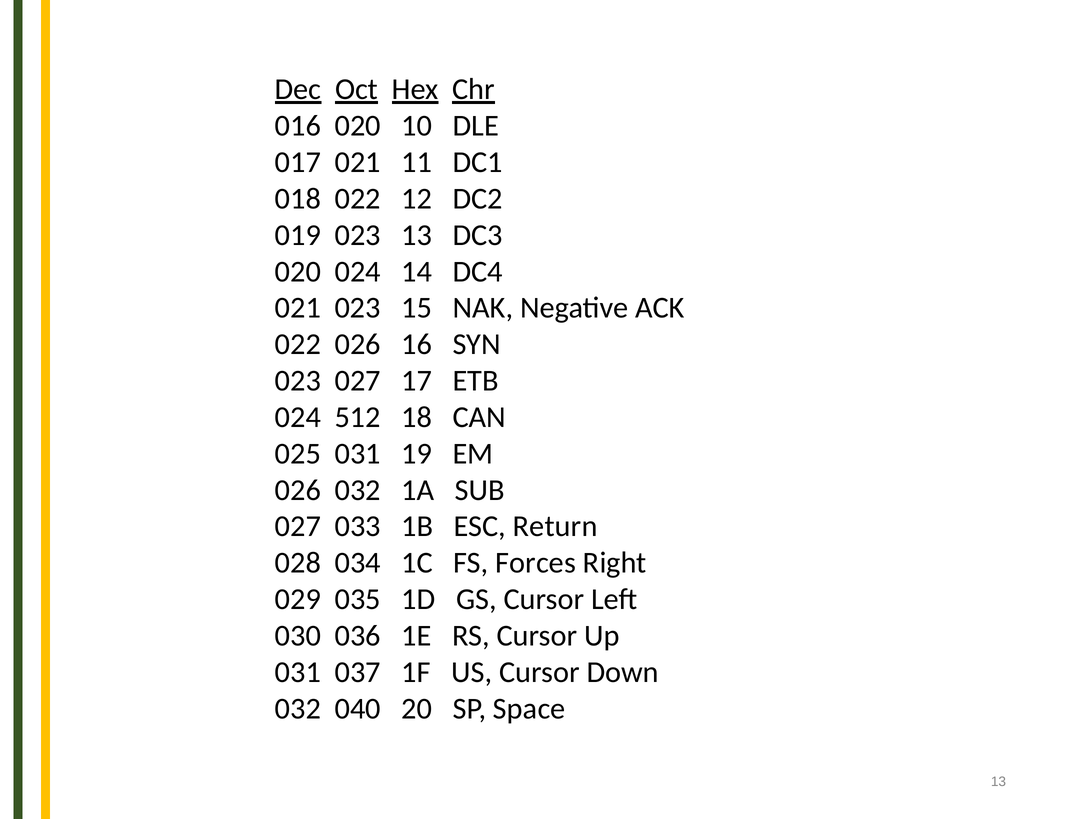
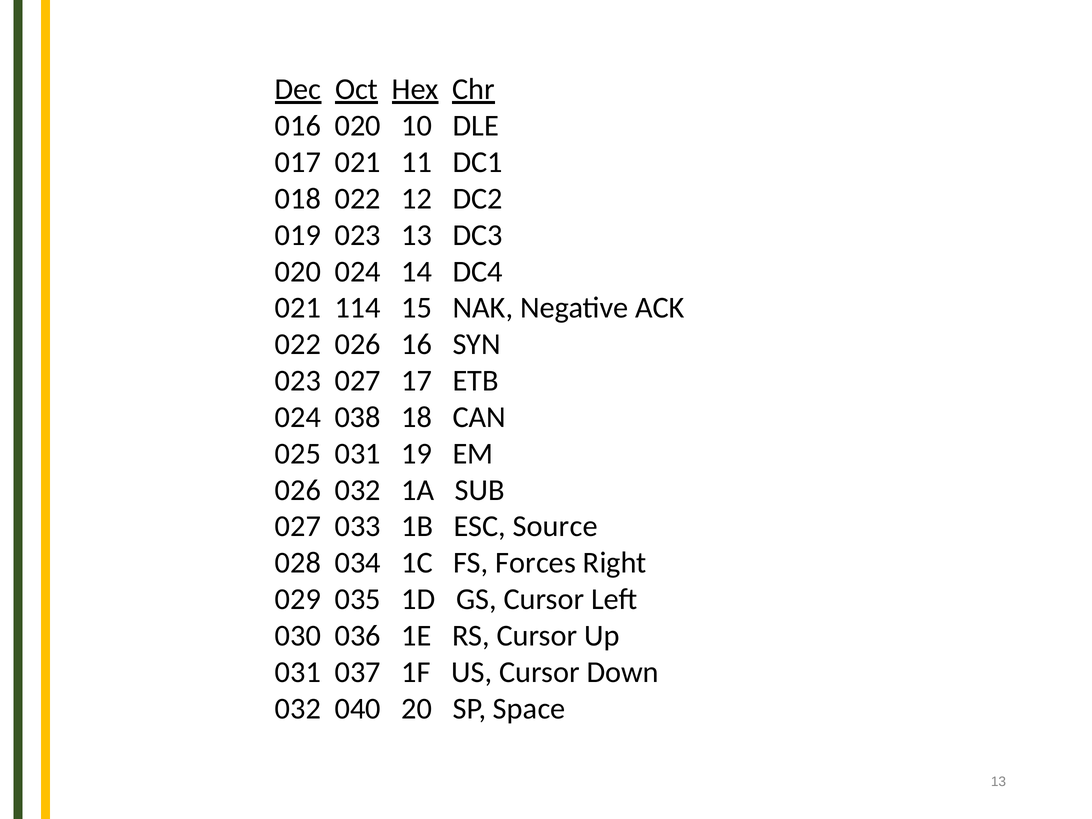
021 023: 023 -> 114 (358, 308)
512: 512 -> 038 (358, 417)
Return: Return -> Source (555, 526)
